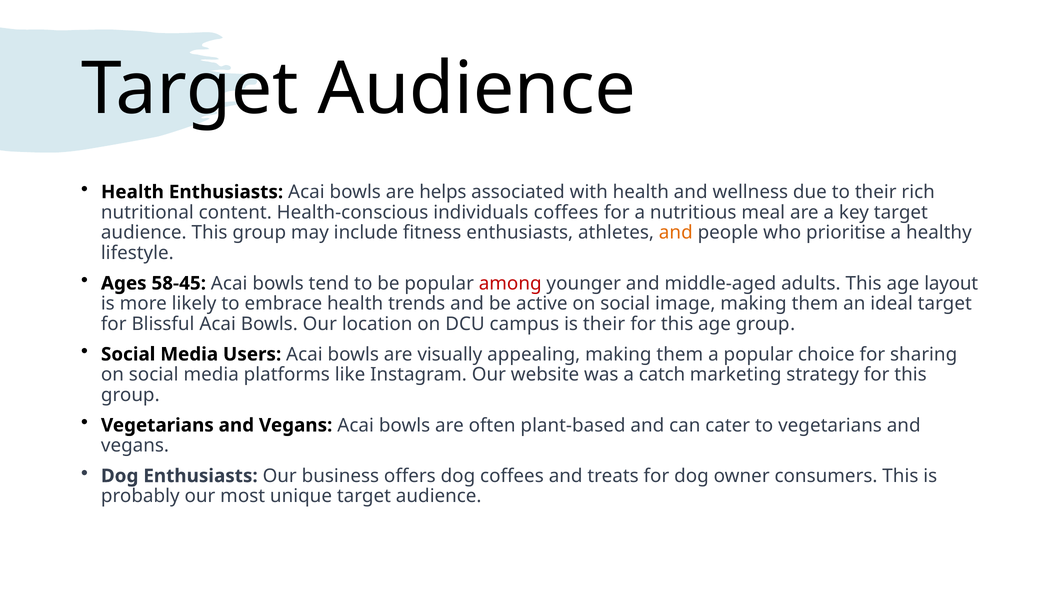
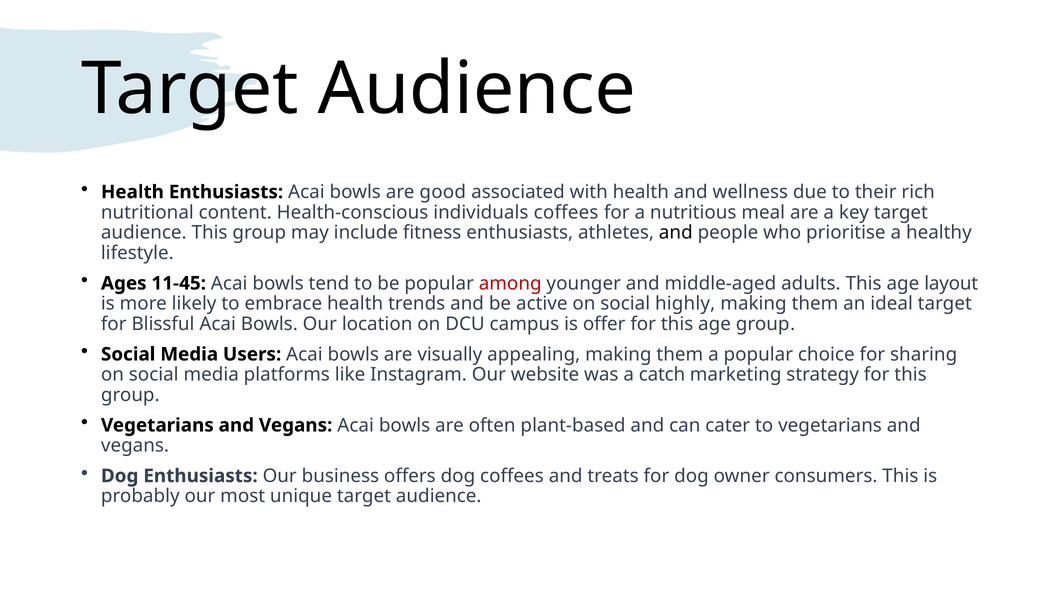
helps: helps -> good (443, 192)
and colour: orange -> black (676, 233)
58-45: 58-45 -> 11-45 (179, 283)
image: image -> highly (685, 304)
is their: their -> offer (604, 324)
